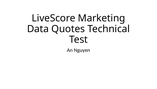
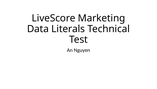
Quotes: Quotes -> Literals (68, 29)
